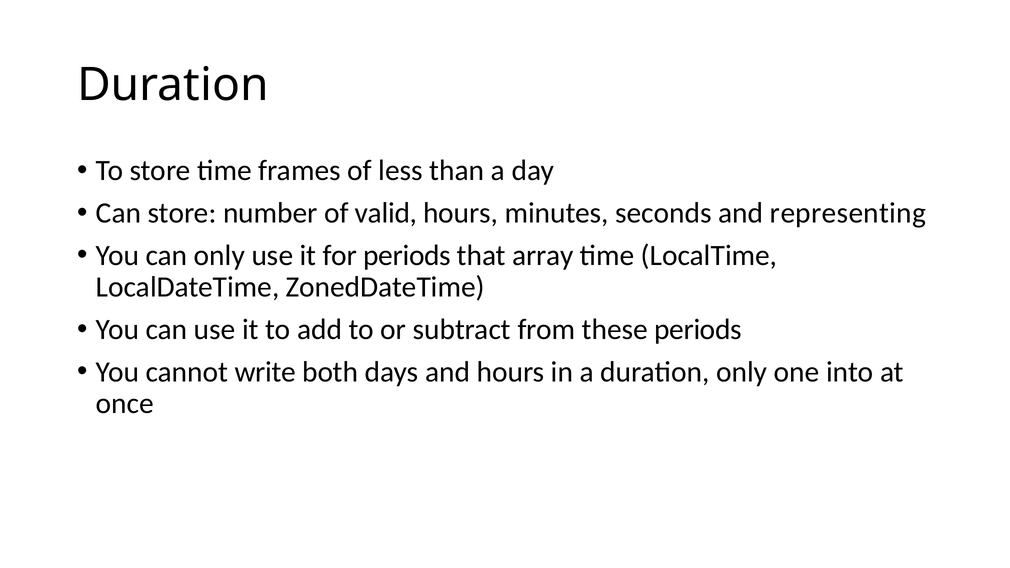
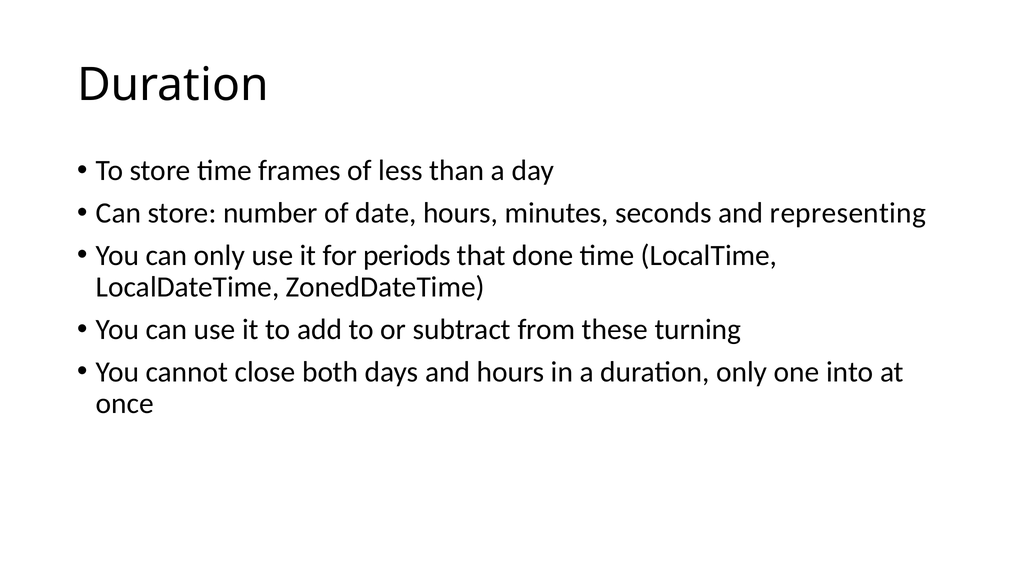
valid: valid -> date (386, 213)
array: array -> done (543, 255)
these periods: periods -> turning (698, 330)
write: write -> close (265, 372)
